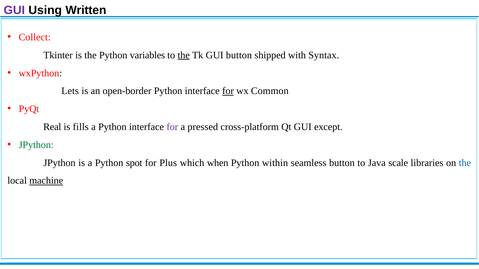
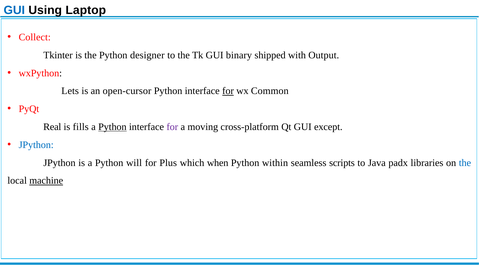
GUI colour: purple -> blue (14, 10)
Written: Written -> Laptop (86, 10)
variables: variables -> designer (147, 55)
the underline: present -> none (184, 55)
GUI button: button -> binary (239, 55)
Syntax: Syntax -> Output (324, 55)
open-border: open-border -> open-cursor (127, 91)
Python underline: none -> present (112, 127)
pressed: pressed -> moving (203, 127)
JPython colour: green -> blue (36, 145)
spot: spot -> will (134, 163)
seamless button: button -> scripts (342, 163)
scale: scale -> padx (398, 163)
